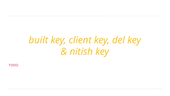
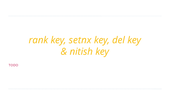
built: built -> rank (38, 40)
client: client -> setnx (80, 40)
